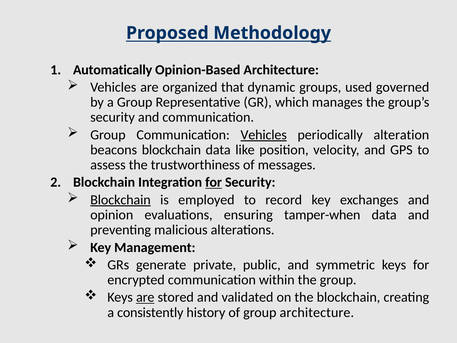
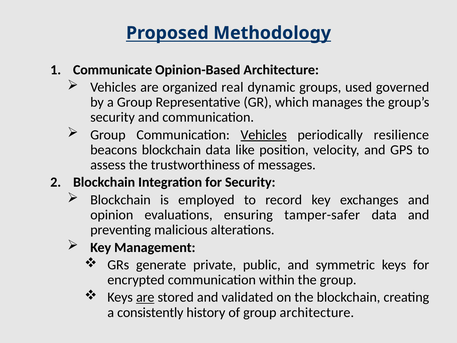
Automatically: Automatically -> Communicate (113, 70)
that: that -> real (232, 87)
alteration: alteration -> resilience (401, 135)
for underline: present -> none (214, 182)
Blockchain underline: present -> none (120, 200)
tamper-when: tamper-when -> tamper-safer (322, 215)
